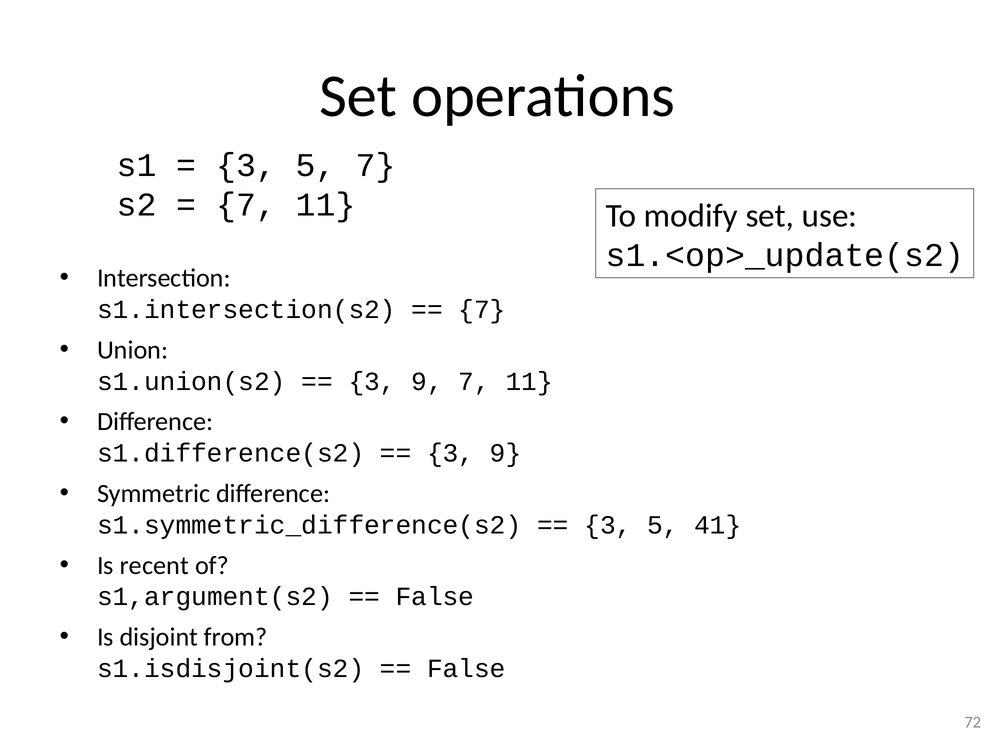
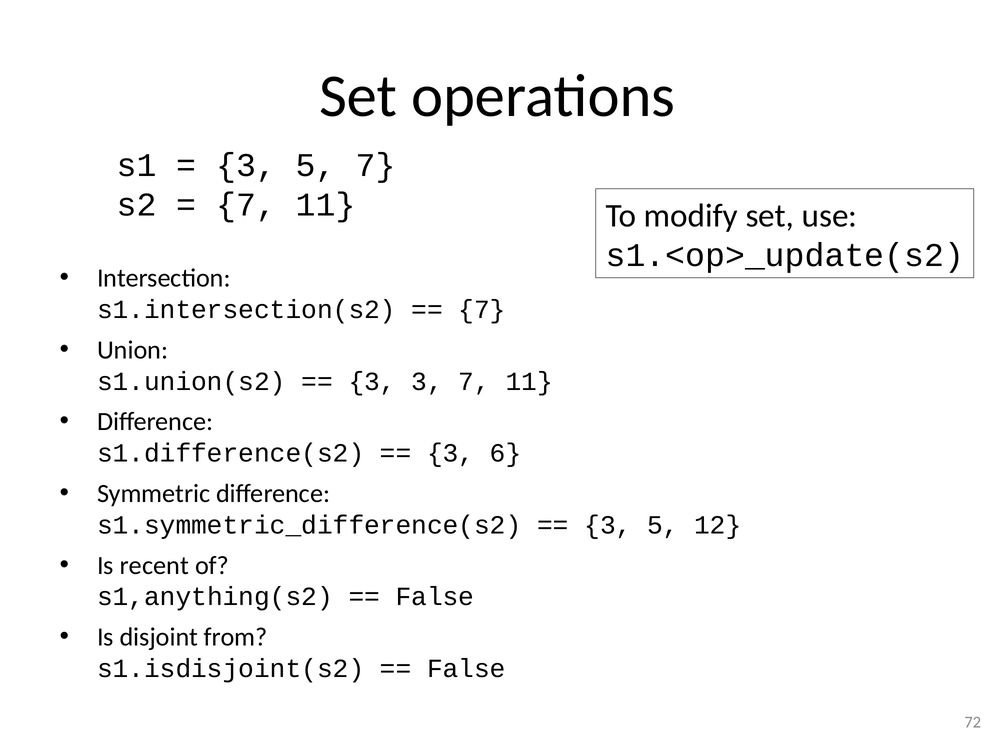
9: 9 -> 3 (427, 382)
9: 9 -> 6 (506, 453)
41: 41 -> 12 (718, 525)
s1,argument(s2: s1,argument(s2 -> s1,anything(s2 (215, 597)
